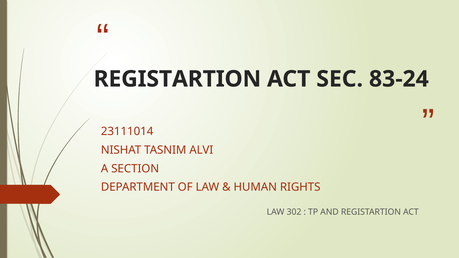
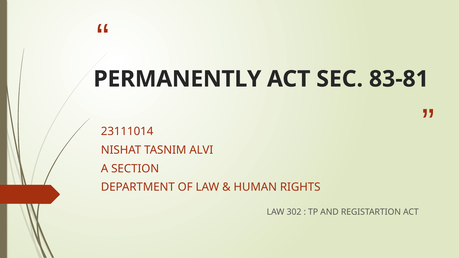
REGISTARTION: REGISTARTION -> PERMANENTLY (177, 79)
83-24: 83-24 -> 83-81 (399, 79)
